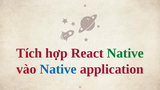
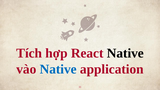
Native colour: green -> black (125, 53)
